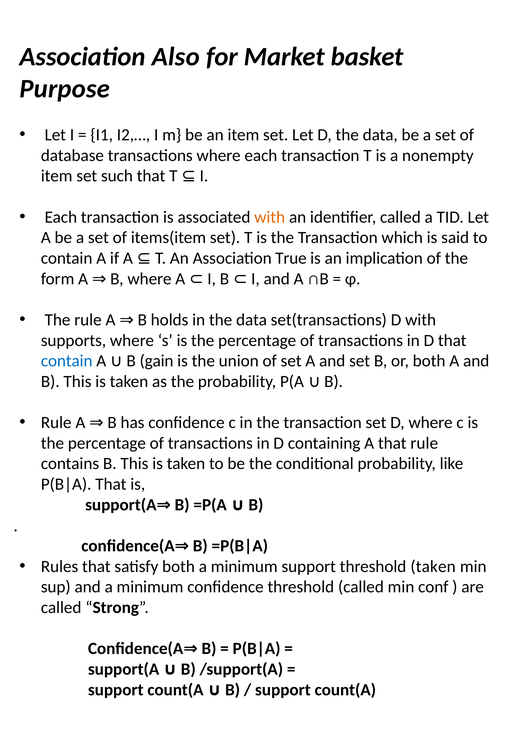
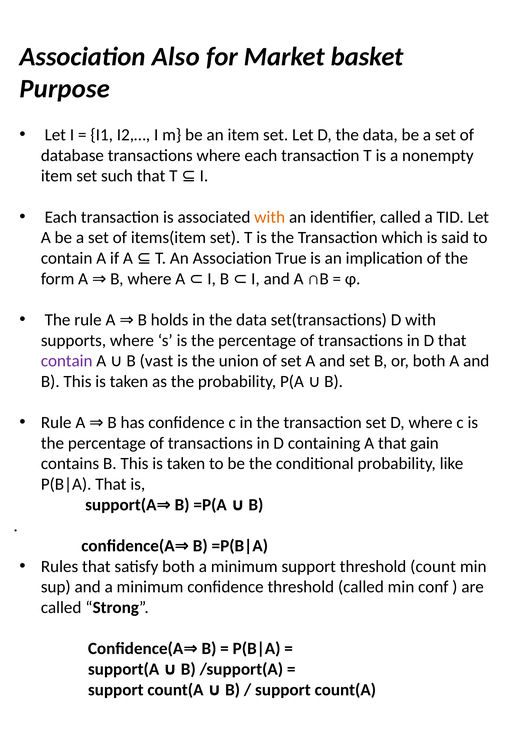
contain colour: blue -> purple (67, 361)
gain: gain -> vast (156, 361)
that rule: rule -> gain (424, 443)
threshold taken: taken -> count (433, 567)
